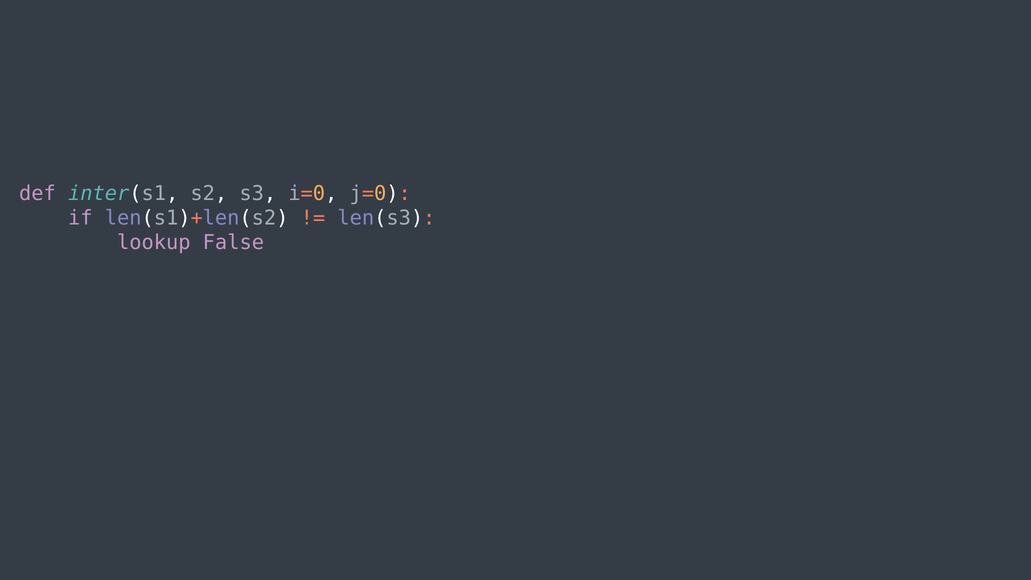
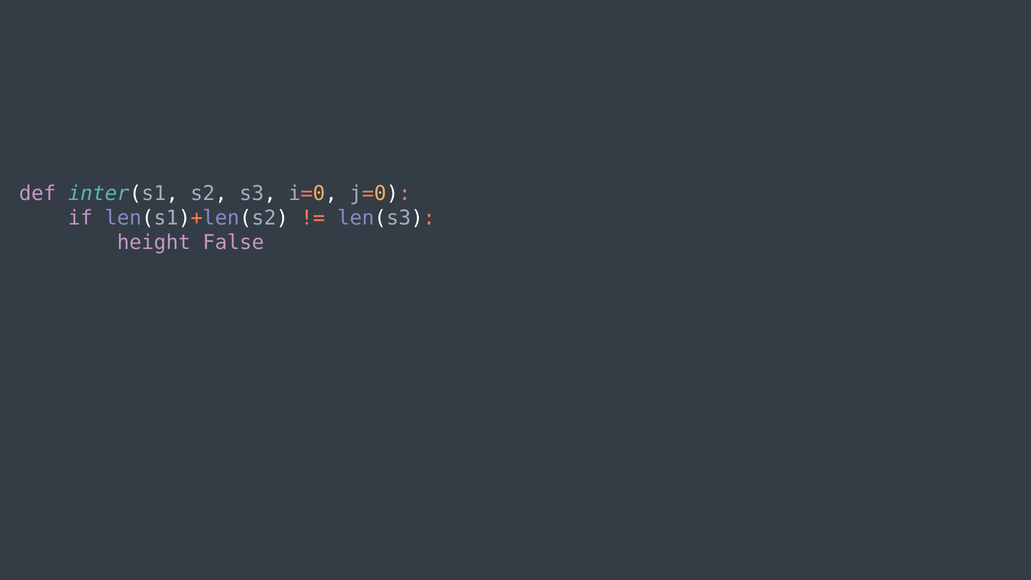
lookup: lookup -> height (154, 242)
